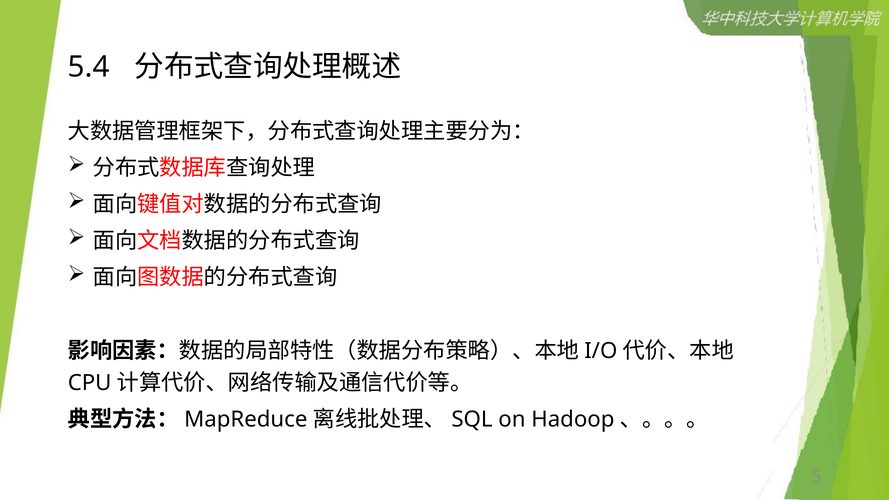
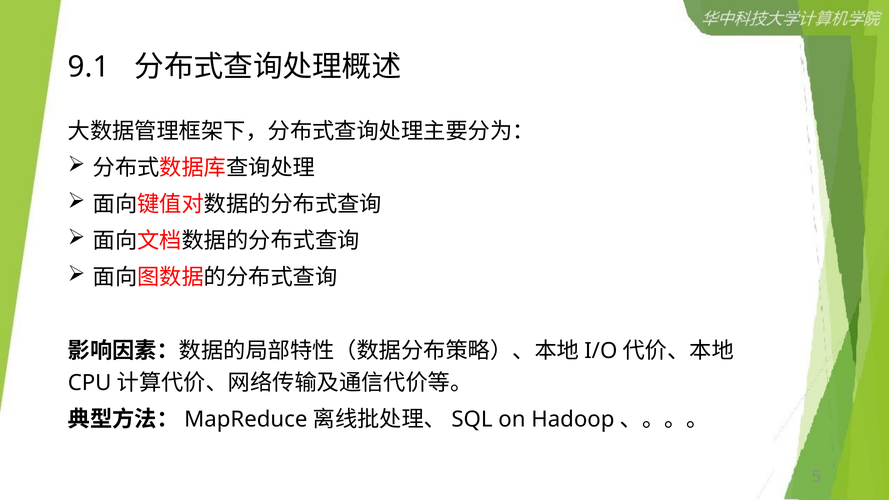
5.4: 5.4 -> 9.1 (89, 67)
